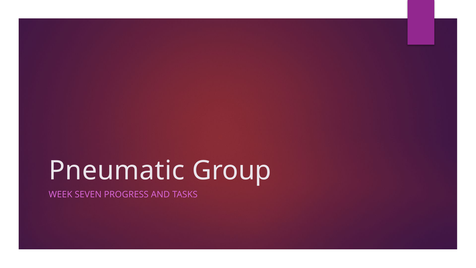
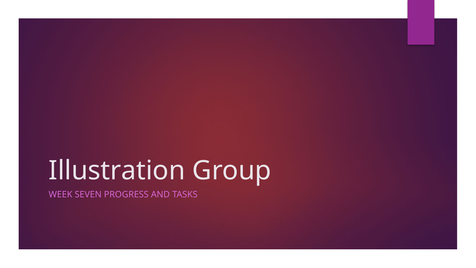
Pneumatic: Pneumatic -> Illustration (117, 171)
